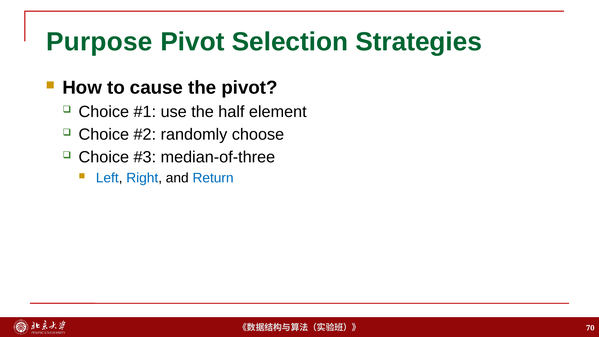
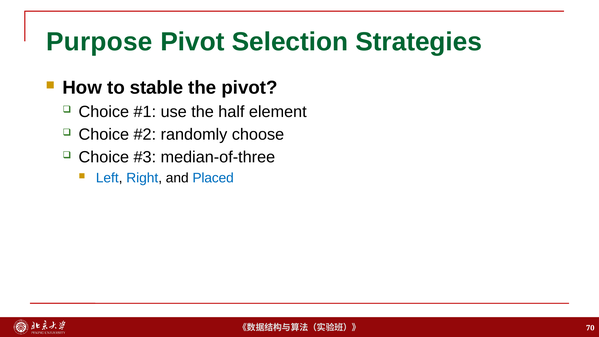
cause: cause -> stable (157, 88)
Return: Return -> Placed (213, 178)
